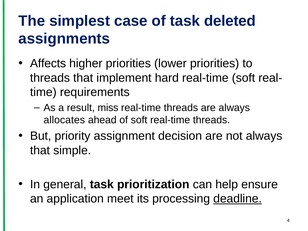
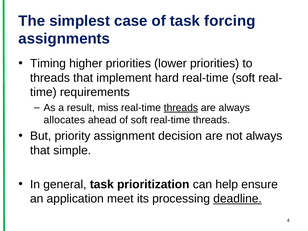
deleted: deleted -> forcing (230, 21)
Affects: Affects -> Timing (48, 63)
threads underline: none -> present (181, 108)
